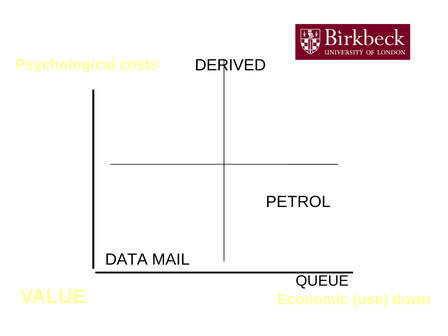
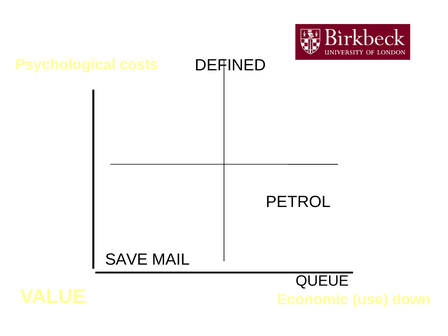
DERIVED: DERIVED -> DEFINED (230, 65)
DATA: DATA -> SAVE (126, 259)
